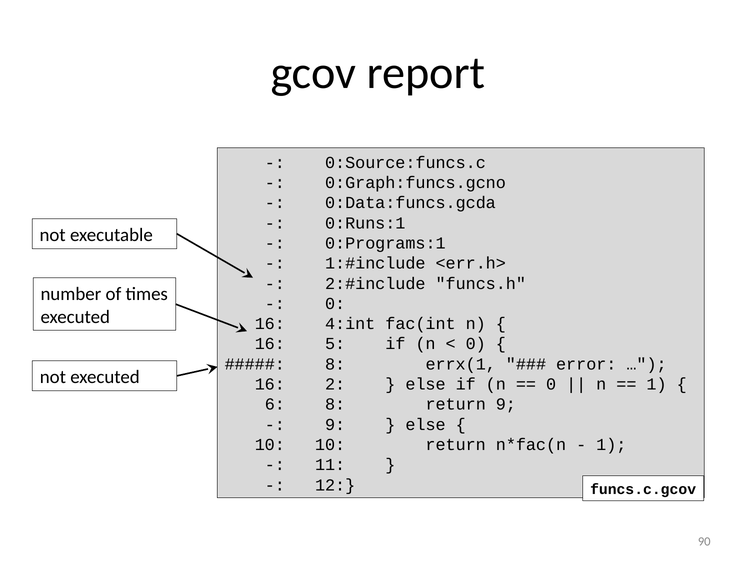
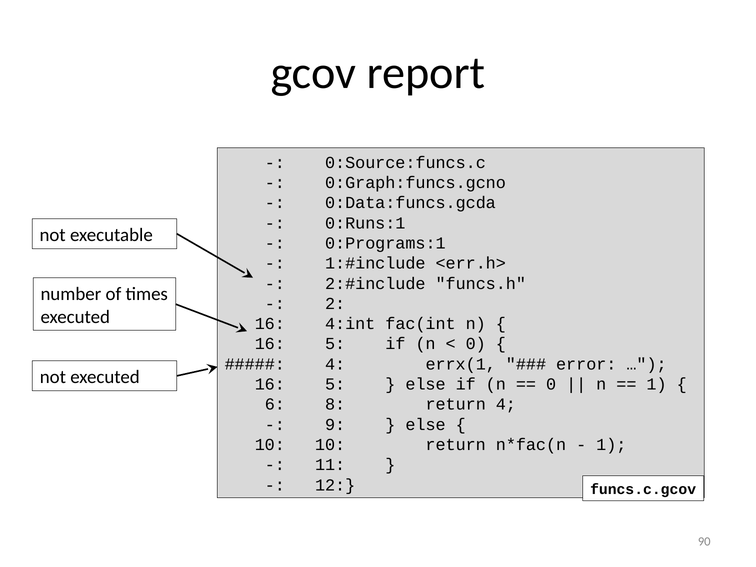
0: 0 -> 2 (335, 304)
8: 8 -> 4 (335, 364)
2: 2 -> 5 (335, 384)
return 9: 9 -> 4 (506, 404)
